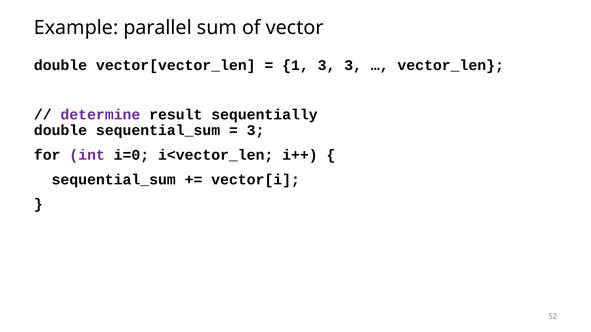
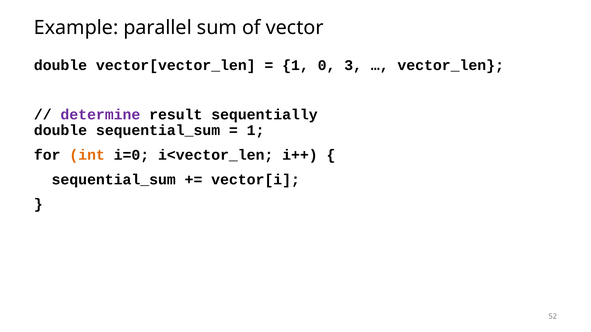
1 3: 3 -> 0 (327, 66)
3: 3 -> 1 (256, 131)
int colour: purple -> orange (87, 155)
